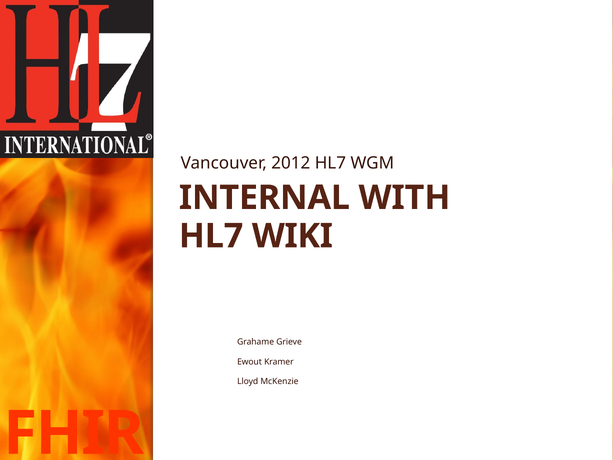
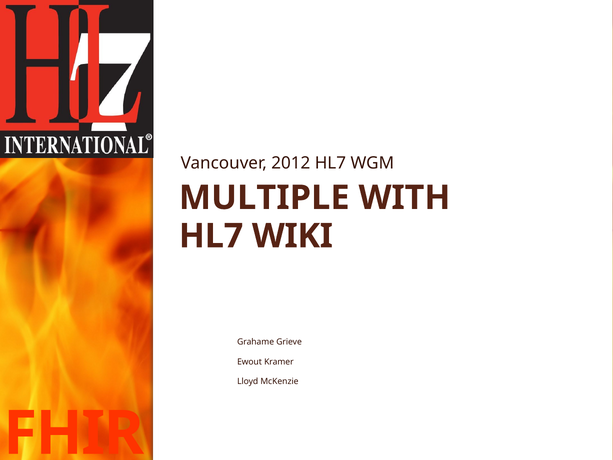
INTERNAL: INTERNAL -> MULTIPLE (264, 198)
